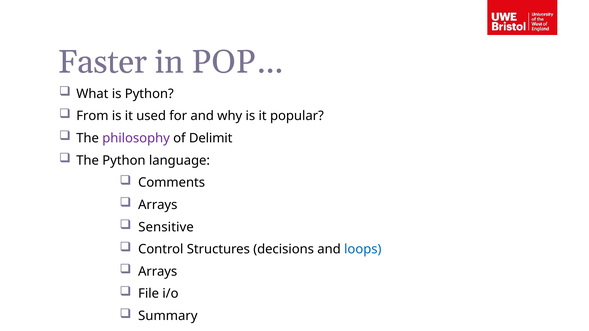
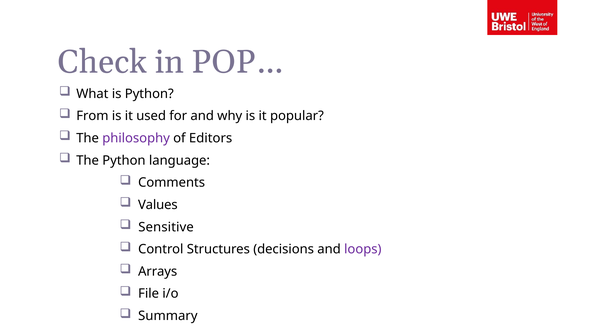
Faster: Faster -> Check (102, 62)
Delimit: Delimit -> Editors (211, 138)
Arrays: Arrays -> Values (158, 205)
loops colour: blue -> purple (363, 249)
